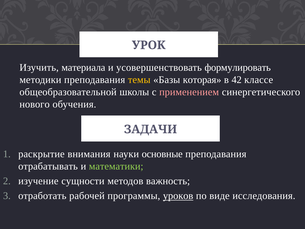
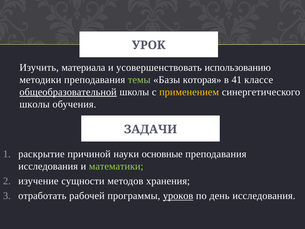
формулировать: формулировать -> использованию (238, 67)
темы colour: yellow -> light green (139, 80)
42: 42 -> 41 (237, 80)
общеобразовательной underline: none -> present (68, 92)
применением colour: pink -> yellow (189, 92)
нового: нового -> школы (35, 104)
внимания: внимания -> причиной (89, 154)
отрабатывать: отрабатывать -> исследования (48, 166)
важность: важность -> хранения (168, 181)
виде: виде -> день (219, 196)
